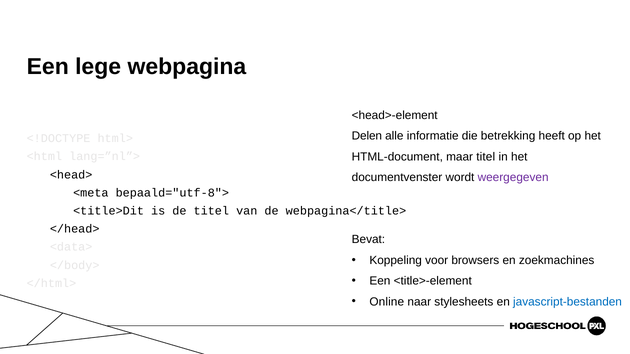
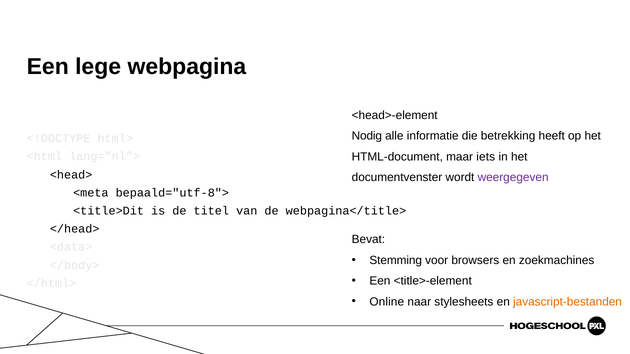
Delen: Delen -> Nodig (367, 136)
maar titel: titel -> iets (486, 157)
Koppeling: Koppeling -> Stemming (396, 261)
javascript-bestanden colour: blue -> orange (568, 302)
